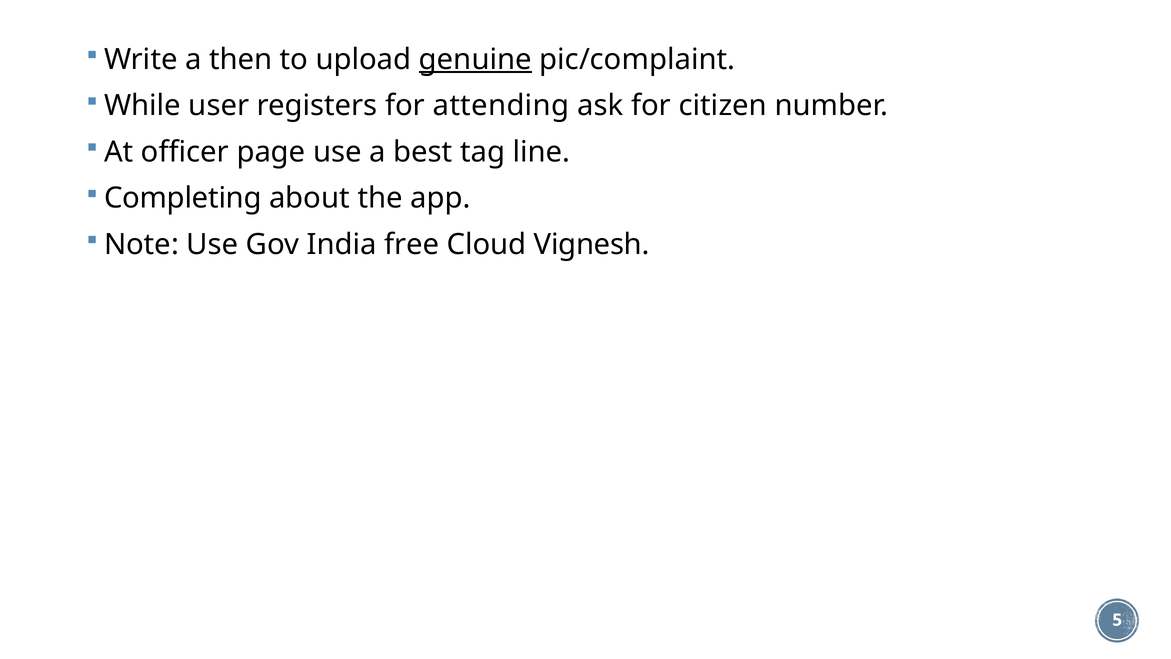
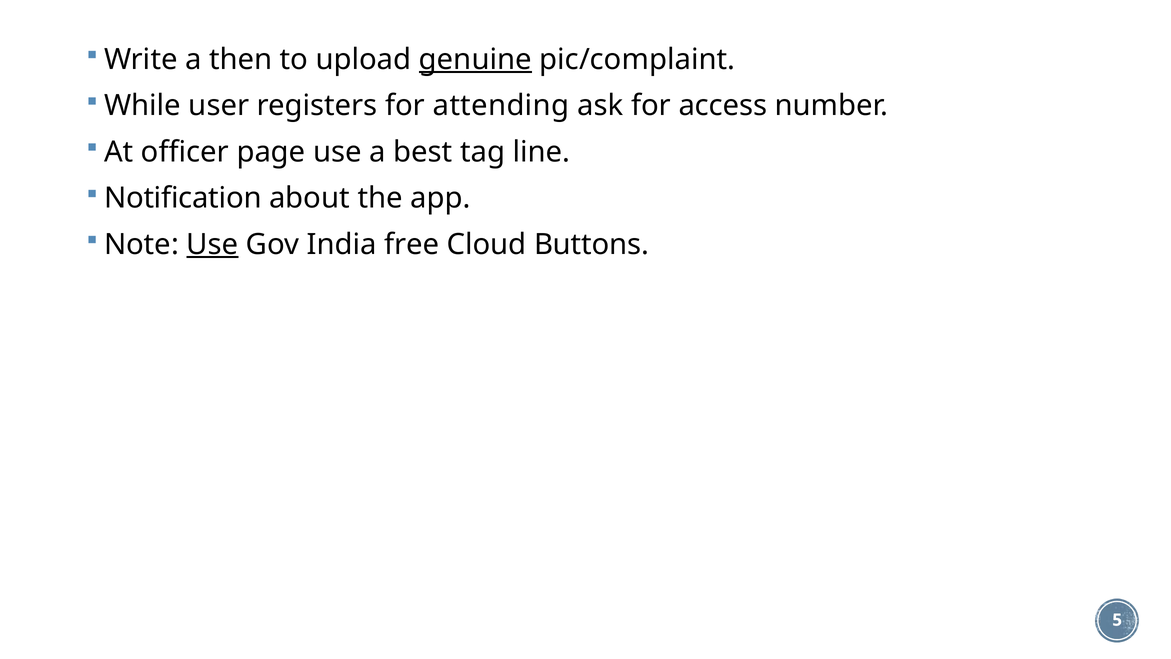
citizen: citizen -> access (723, 106)
Completing: Completing -> Notification (183, 198)
Use underline: none -> present (212, 244)
Vignesh: Vignesh -> Buttons (592, 244)
